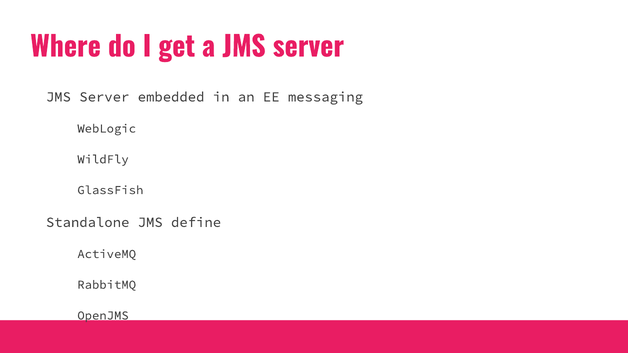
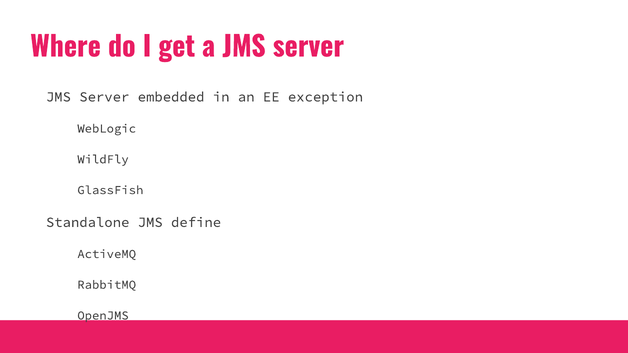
messaging: messaging -> exception (325, 97)
